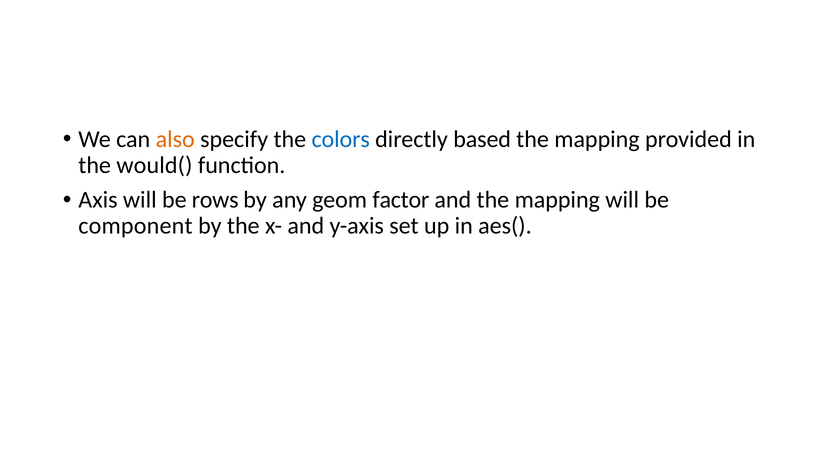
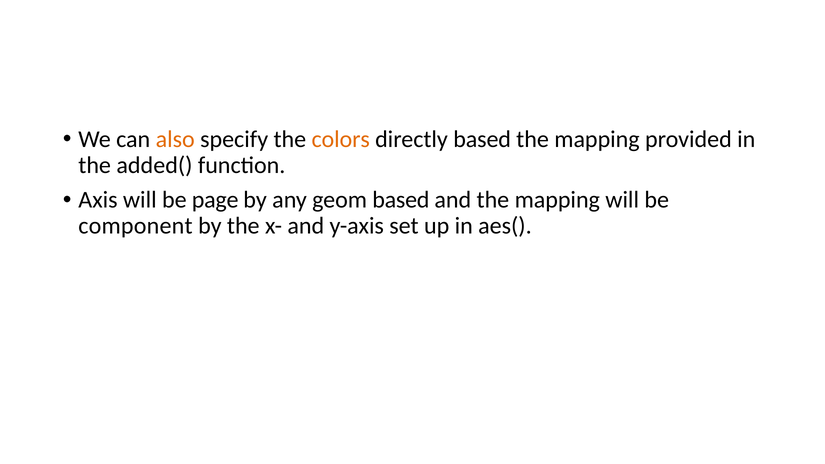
colors colour: blue -> orange (341, 139)
would(: would( -> added( (154, 165)
rows: rows -> page (215, 200)
geom factor: factor -> based (401, 200)
